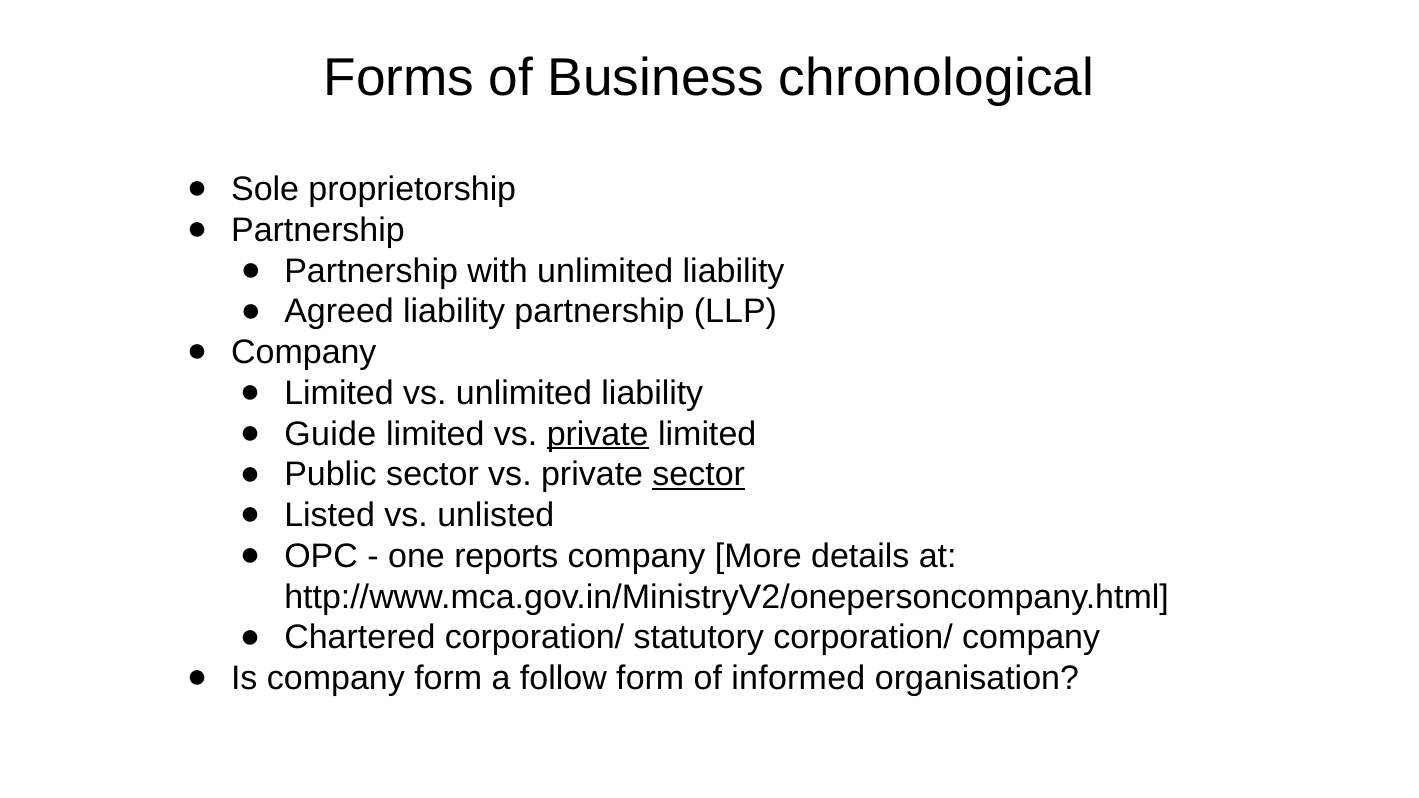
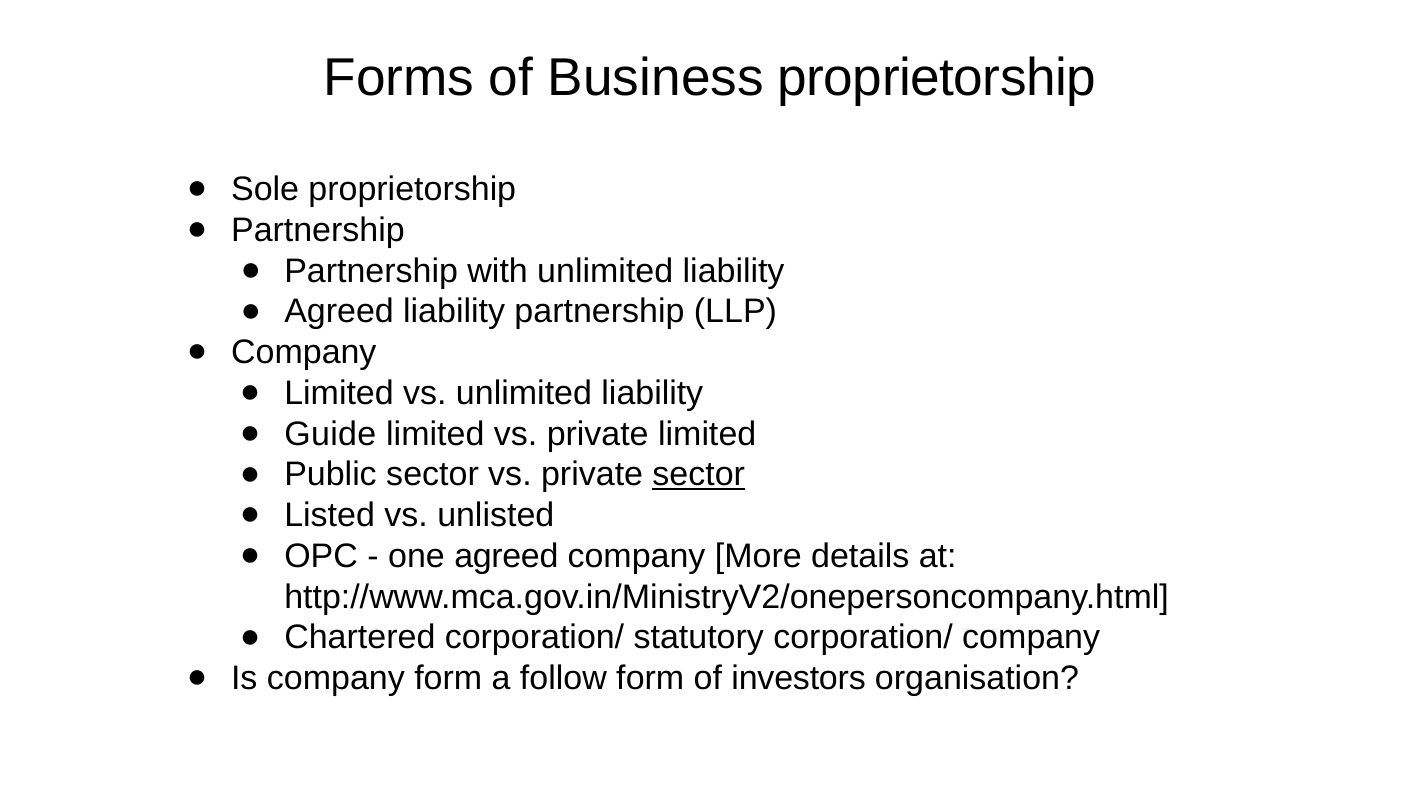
Business chronological: chronological -> proprietorship (937, 78)
private underline: present -> none (598, 434)
one reports: reports -> agreed (506, 556)
informed: informed -> investors (799, 679)
